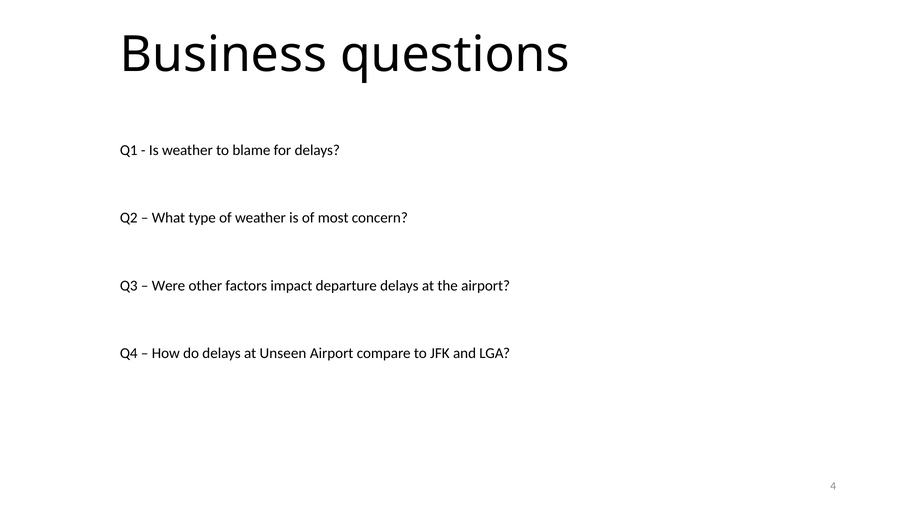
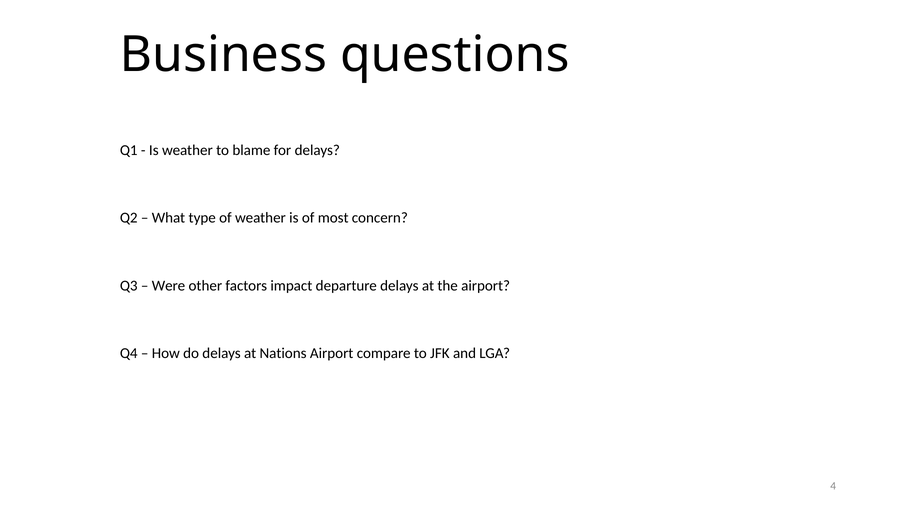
Unseen: Unseen -> Nations (283, 353)
